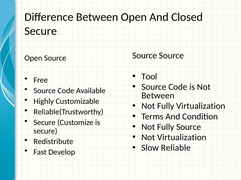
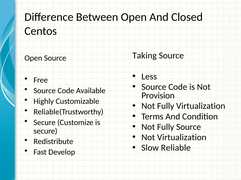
Secure: Secure -> Centos (41, 31)
Source: Source -> Taking (145, 56)
Tool: Tool -> Less (149, 77)
Between: Between -> Provision (158, 96)
